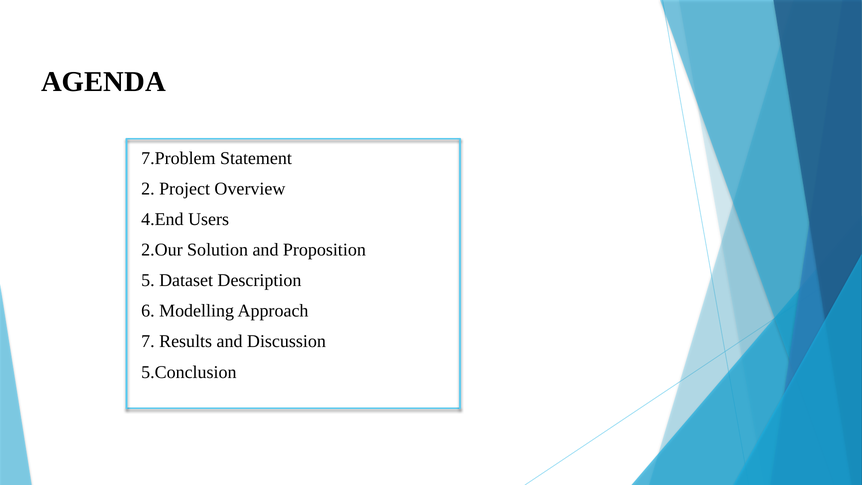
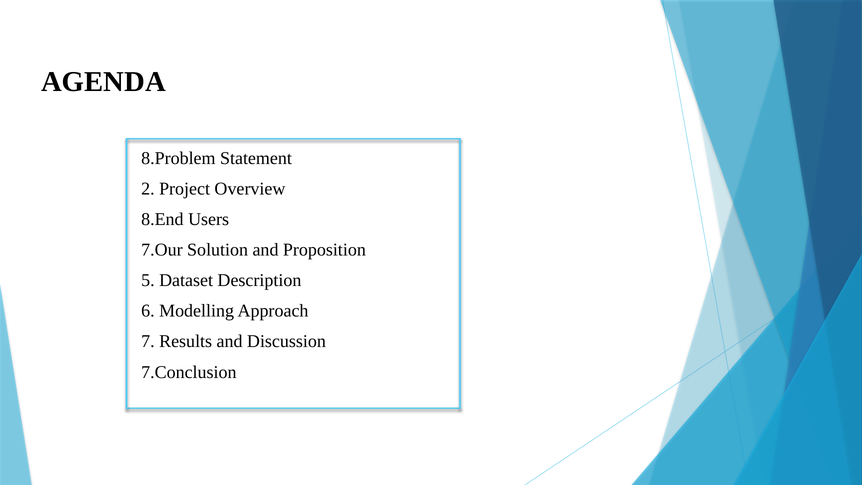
7.Problem: 7.Problem -> 8.Problem (178, 158)
4.End: 4.End -> 8.End (162, 219)
2.Our: 2.Our -> 7.Our (162, 250)
5.Conclusion: 5.Conclusion -> 7.Conclusion (189, 372)
